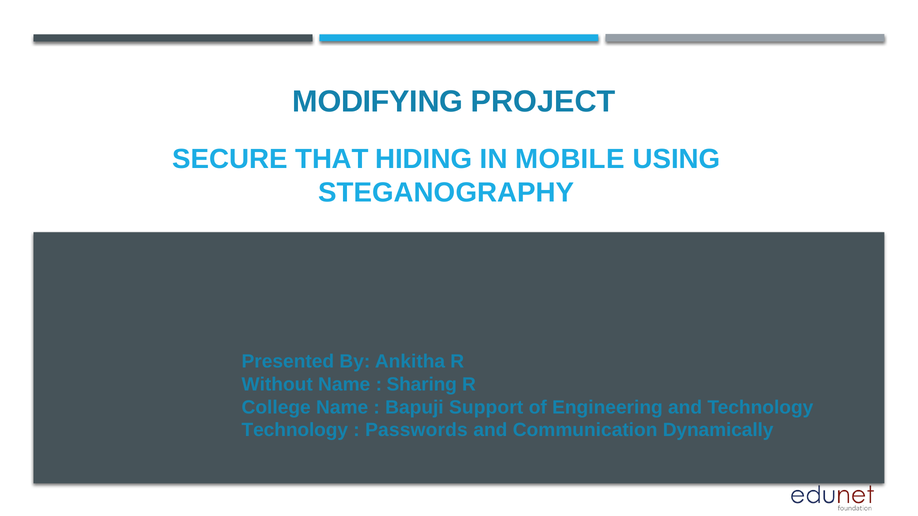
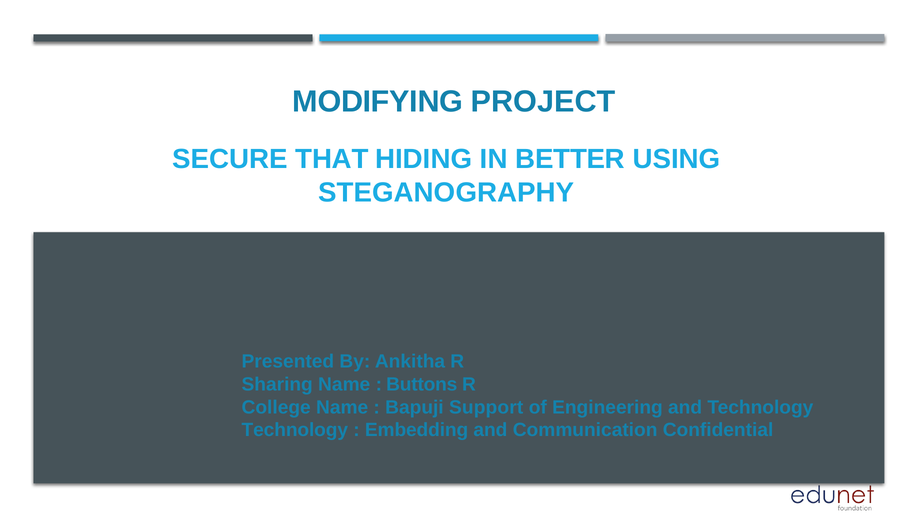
MOBILE: MOBILE -> BETTER (570, 159)
Without: Without -> Sharing (277, 385)
Sharing: Sharing -> Buttons (422, 385)
Passwords: Passwords -> Embedding (417, 430)
Dynamically: Dynamically -> Confidential (718, 430)
